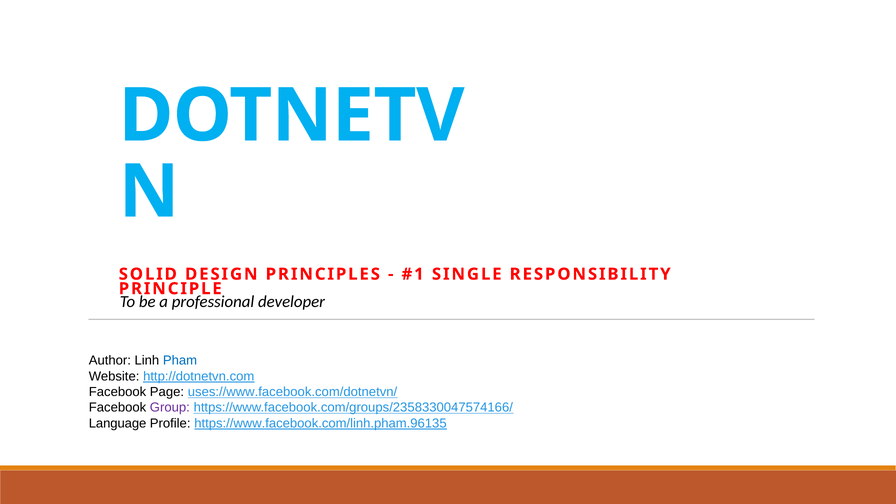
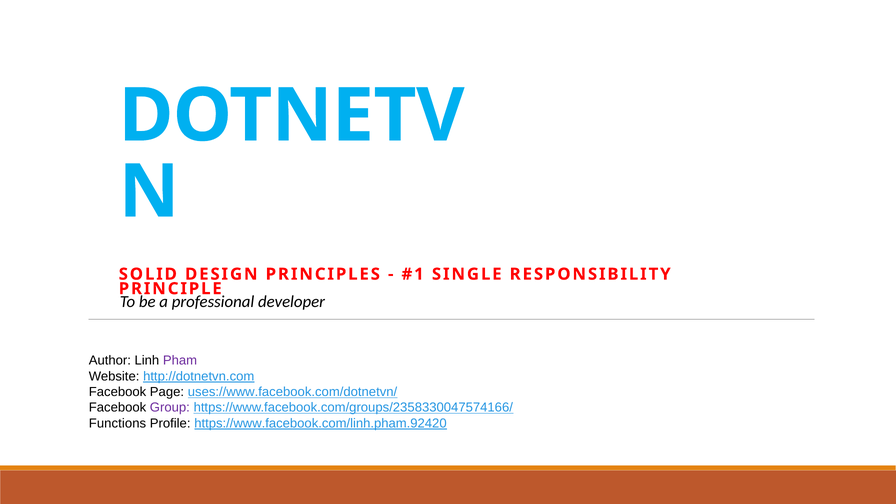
Pham colour: blue -> purple (180, 360)
Language: Language -> Functions (117, 423)
https://www.facebook.com/linh.pham.96135: https://www.facebook.com/linh.pham.96135 -> https://www.facebook.com/linh.pham.92420 (320, 423)
